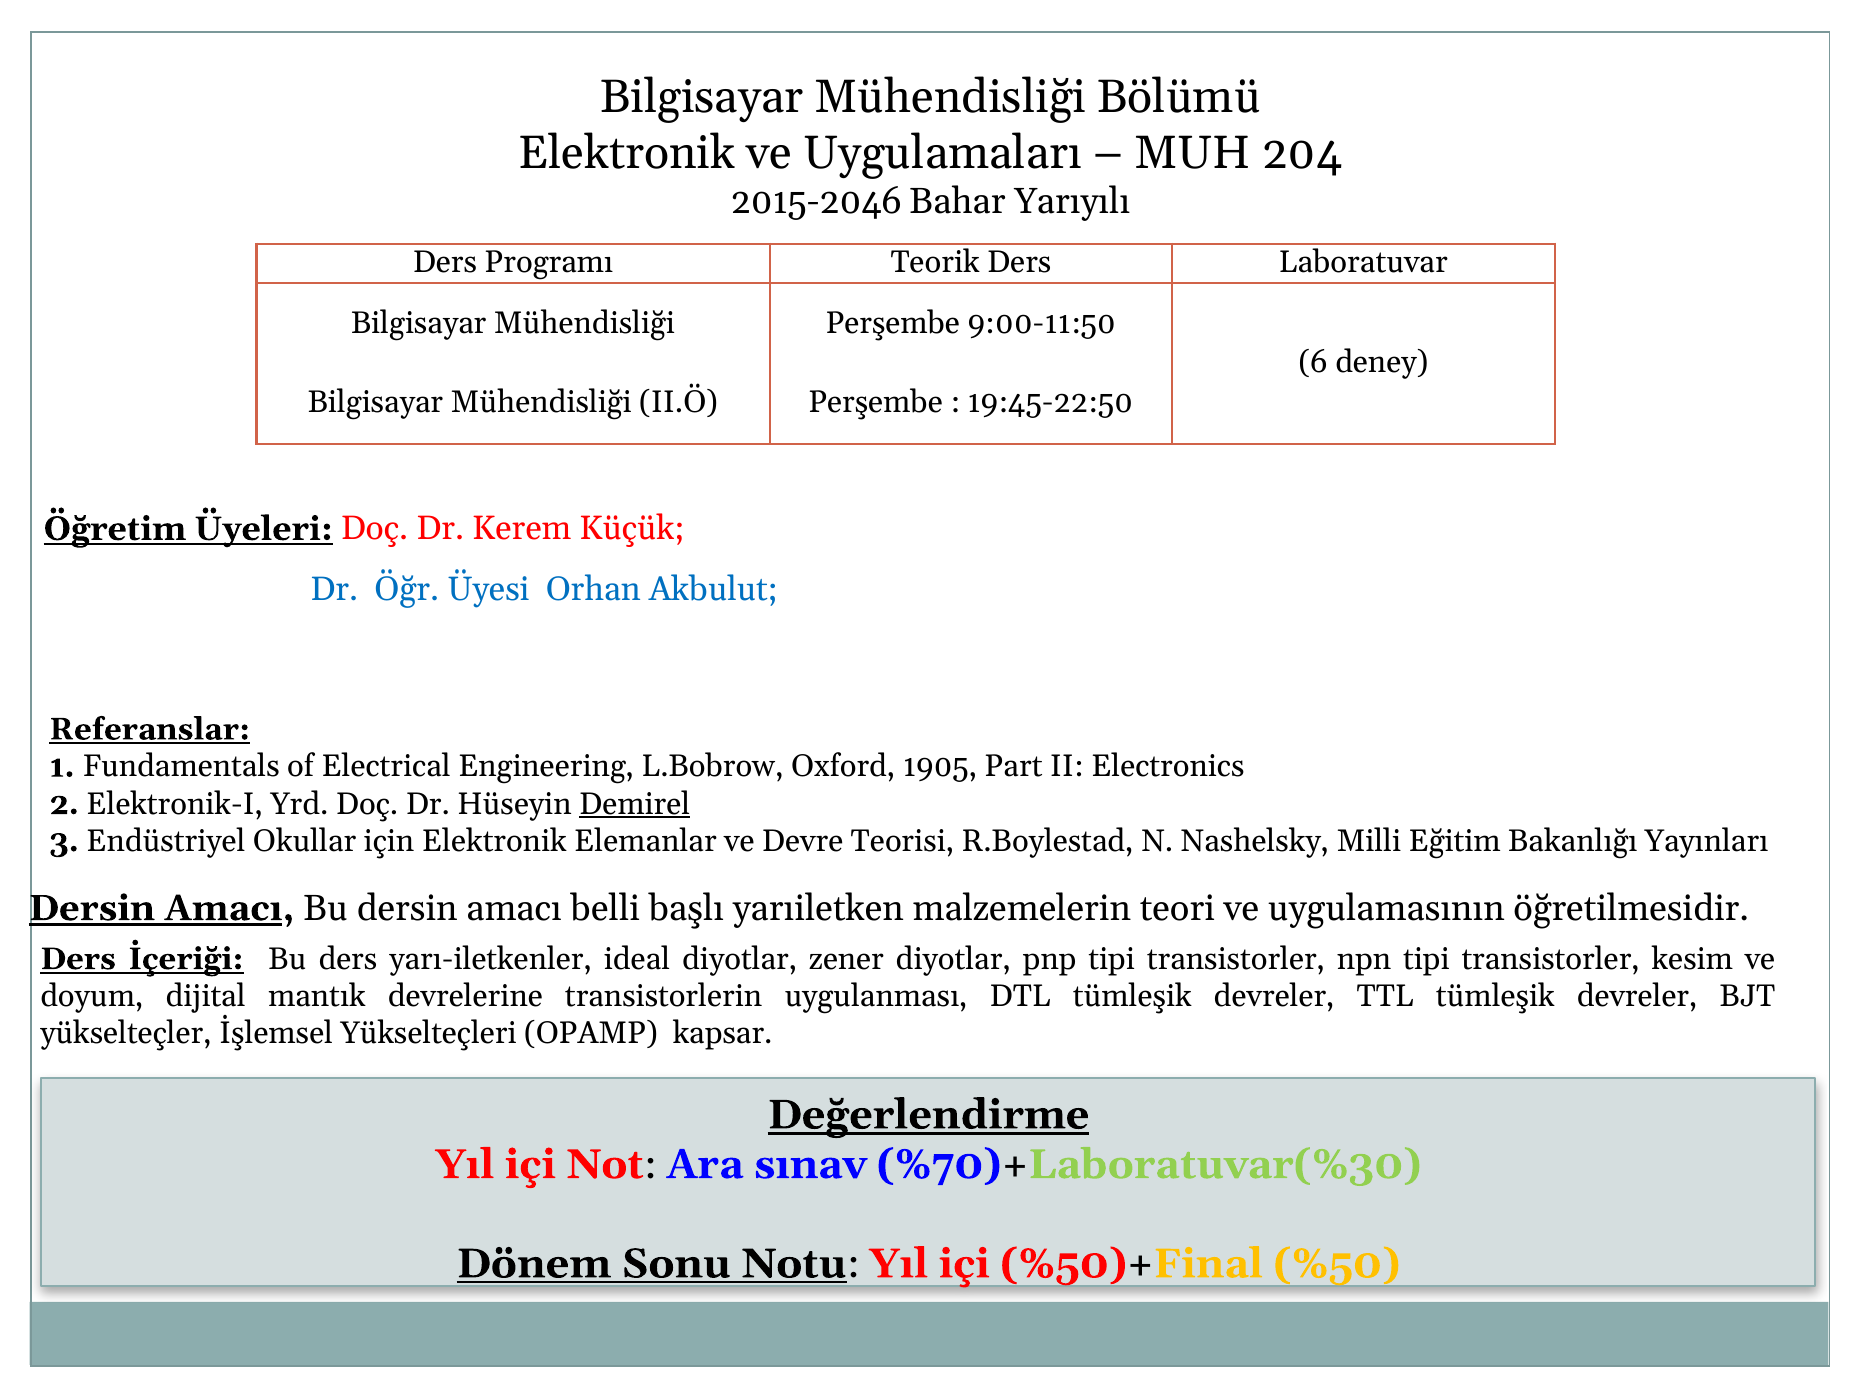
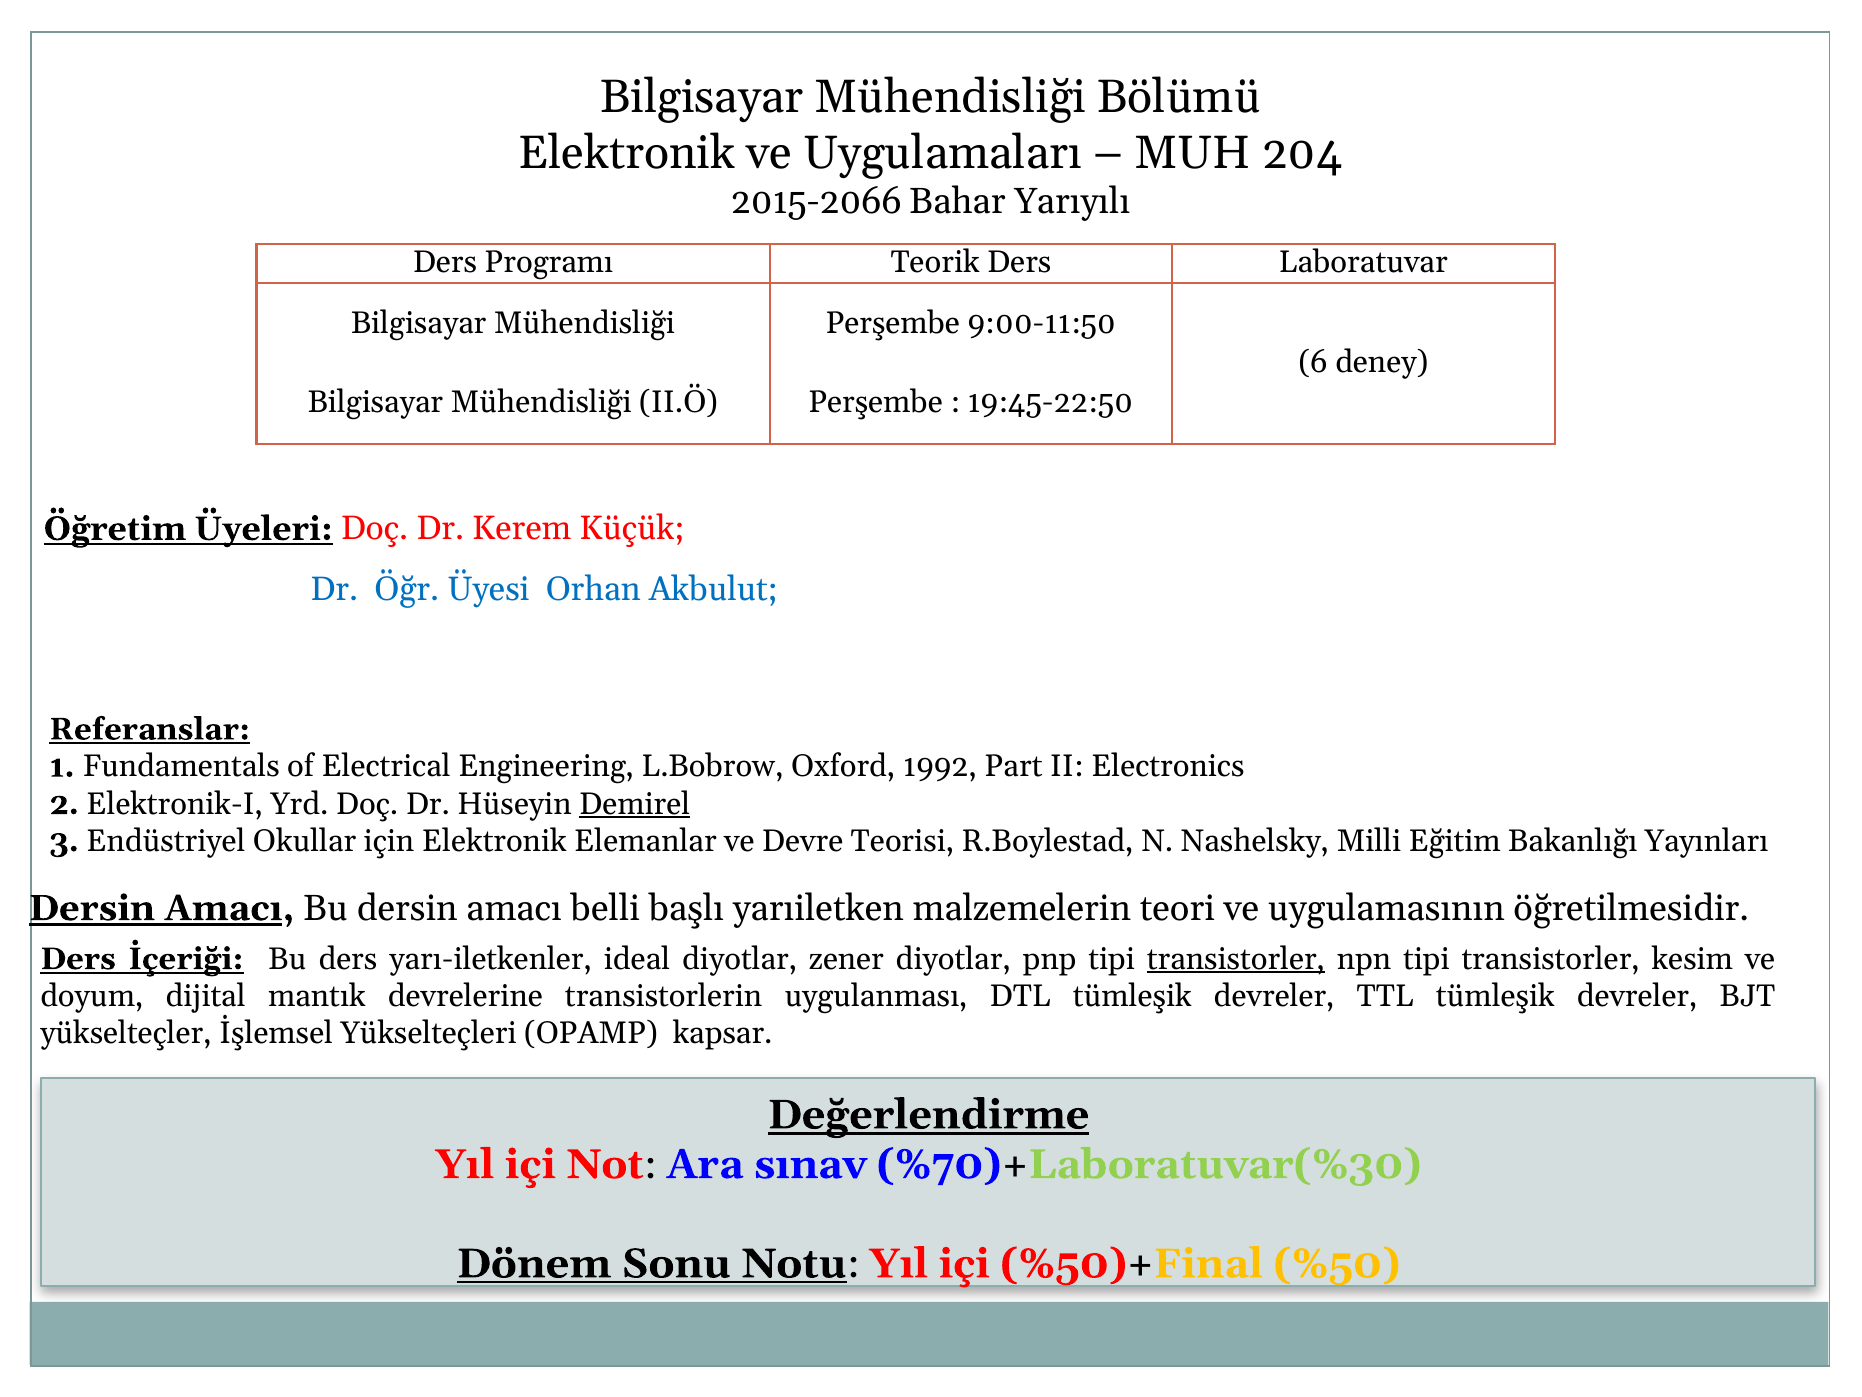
2015-2046: 2015-2046 -> 2015-2066 (816, 202)
1905: 1905 -> 1992 (940, 766)
transistorler underline: none -> present (1236, 959)
